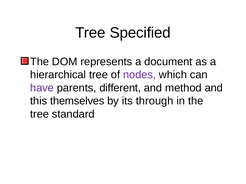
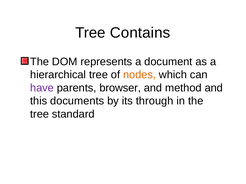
Specified: Specified -> Contains (140, 33)
nodes colour: purple -> orange (140, 75)
different: different -> browser (120, 88)
themselves: themselves -> documents (77, 101)
